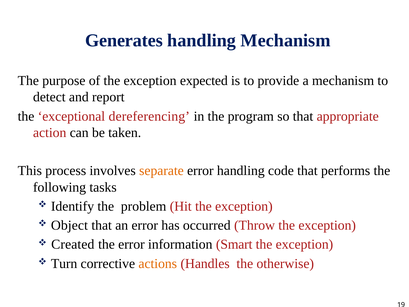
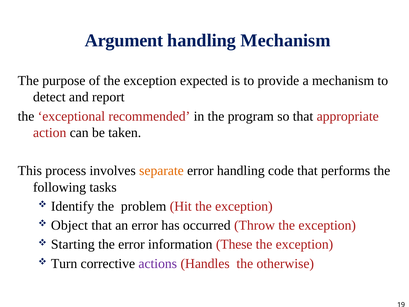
Generates: Generates -> Argument (124, 40)
dereferencing: dereferencing -> recommended (149, 116)
Created: Created -> Starting (73, 244)
Smart: Smart -> These (234, 244)
actions colour: orange -> purple (158, 263)
